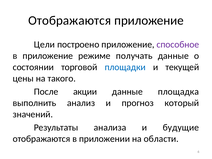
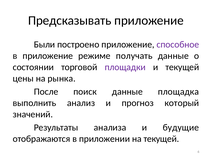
Отображаются: Отображаются -> Предсказывать (70, 21)
Цели: Цели -> Были (44, 44)
площадки colour: blue -> purple (125, 67)
такого: такого -> рынка (62, 78)
акции: акции -> поиск (85, 92)
на области: области -> текущей (161, 139)
